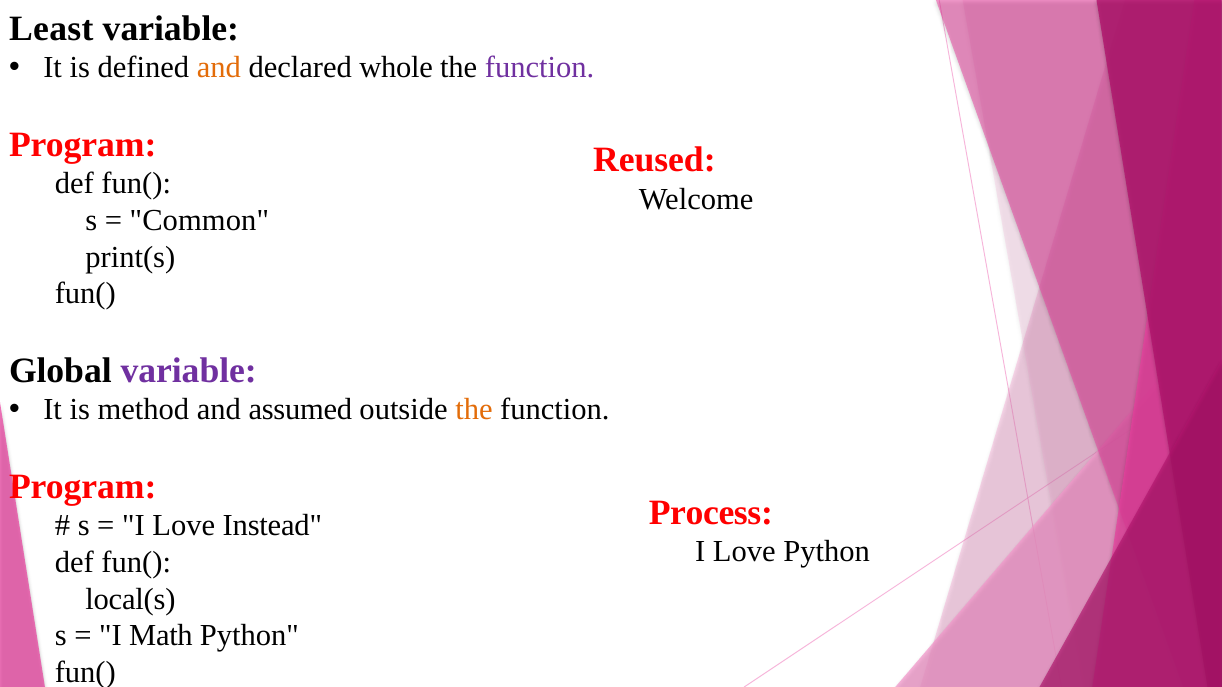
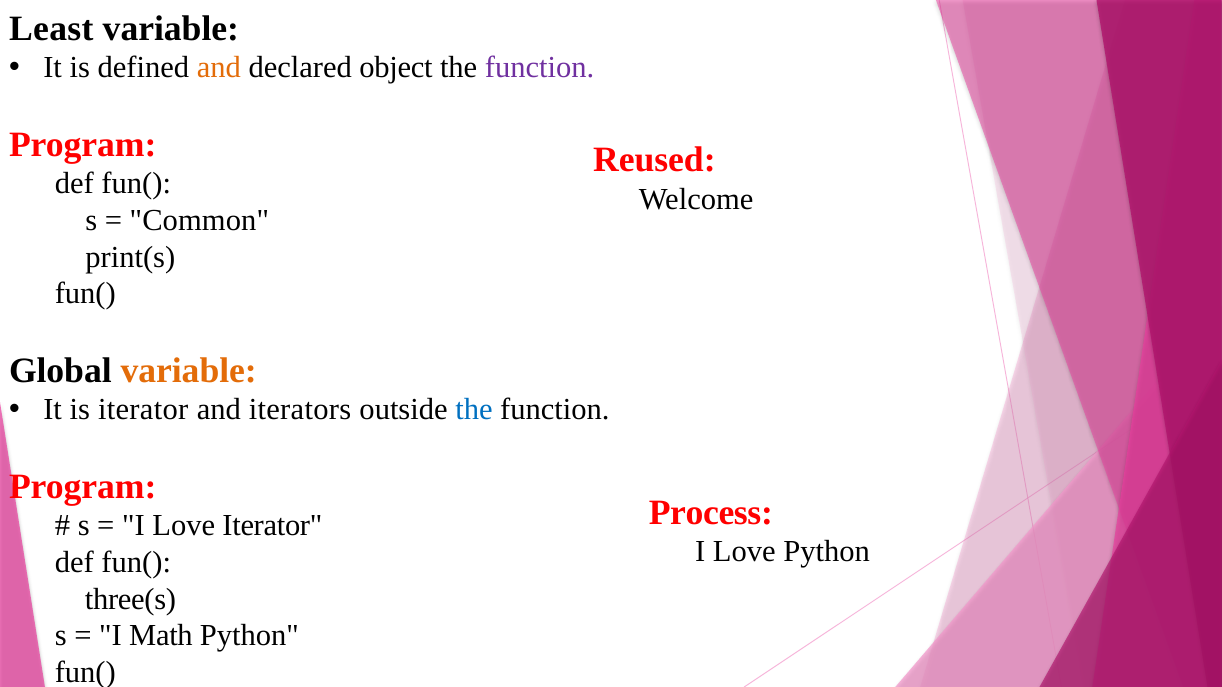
whole: whole -> object (396, 68)
variable colour: purple -> orange (189, 371)
is method: method -> iterator (143, 410)
assumed: assumed -> iterators (300, 410)
the colour: orange -> blue (474, 410)
Love Instead: Instead -> Iterator (272, 526)
local(s: local(s -> three(s (130, 599)
